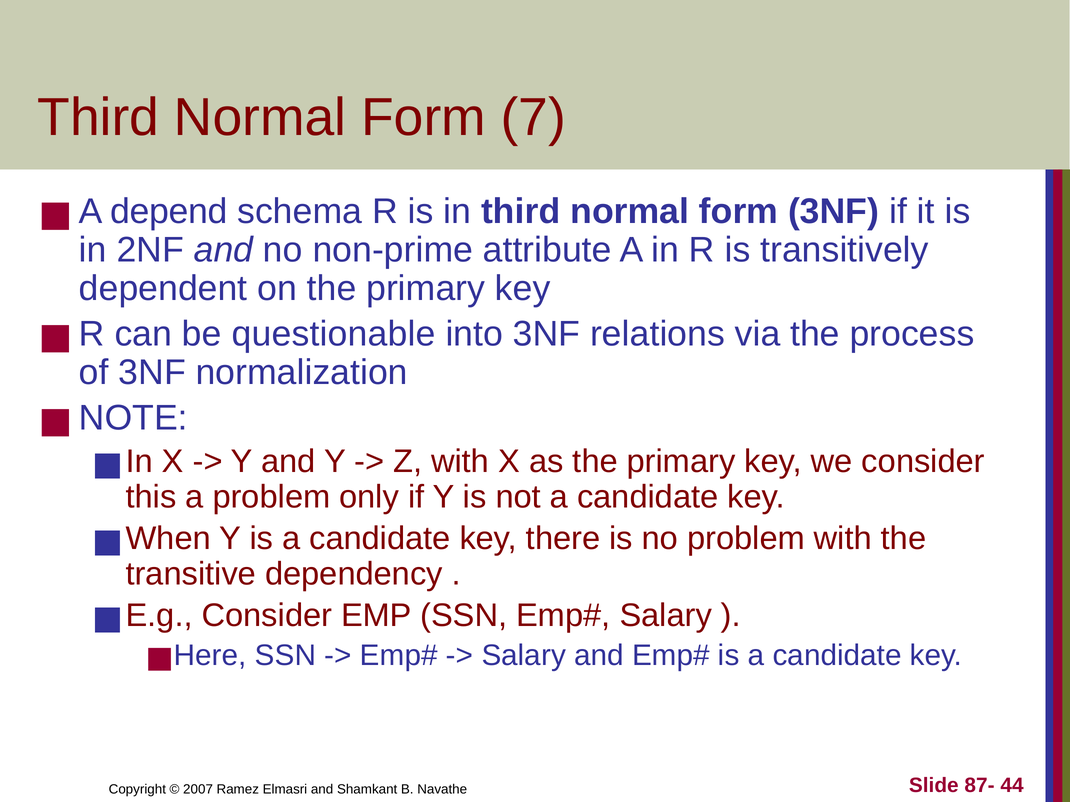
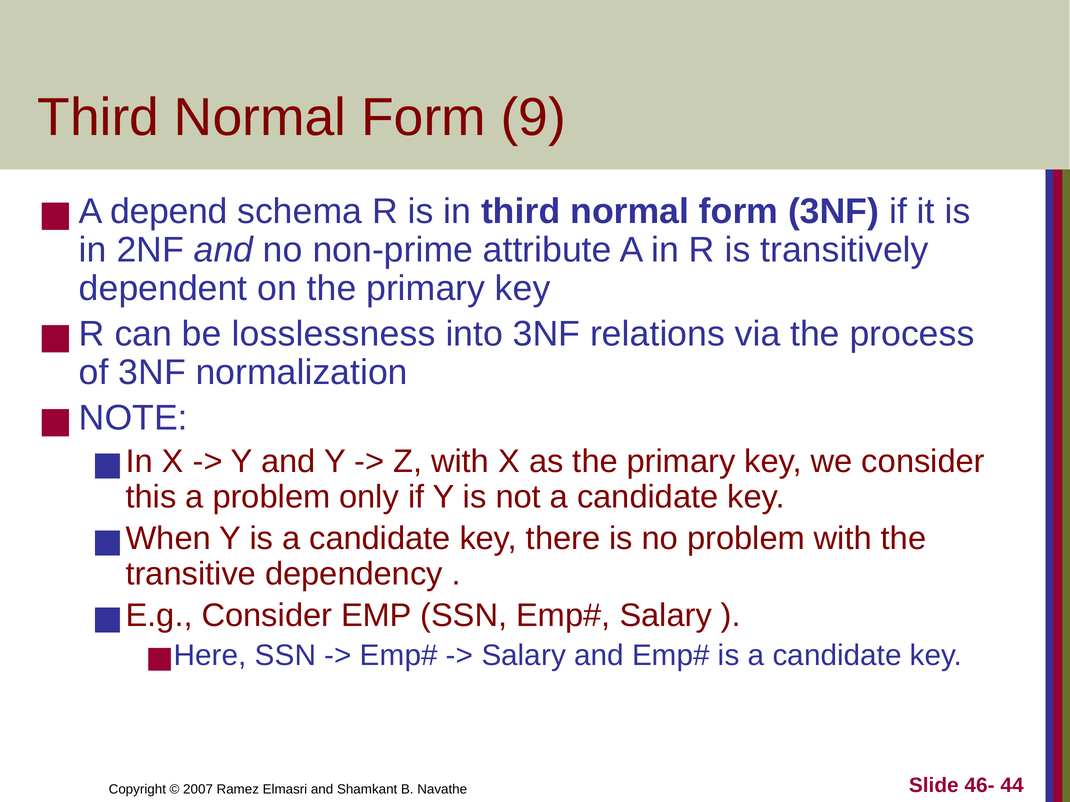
7: 7 -> 9 (533, 118)
questionable: questionable -> losslessness (334, 334)
87-: 87- -> 46- (980, 786)
